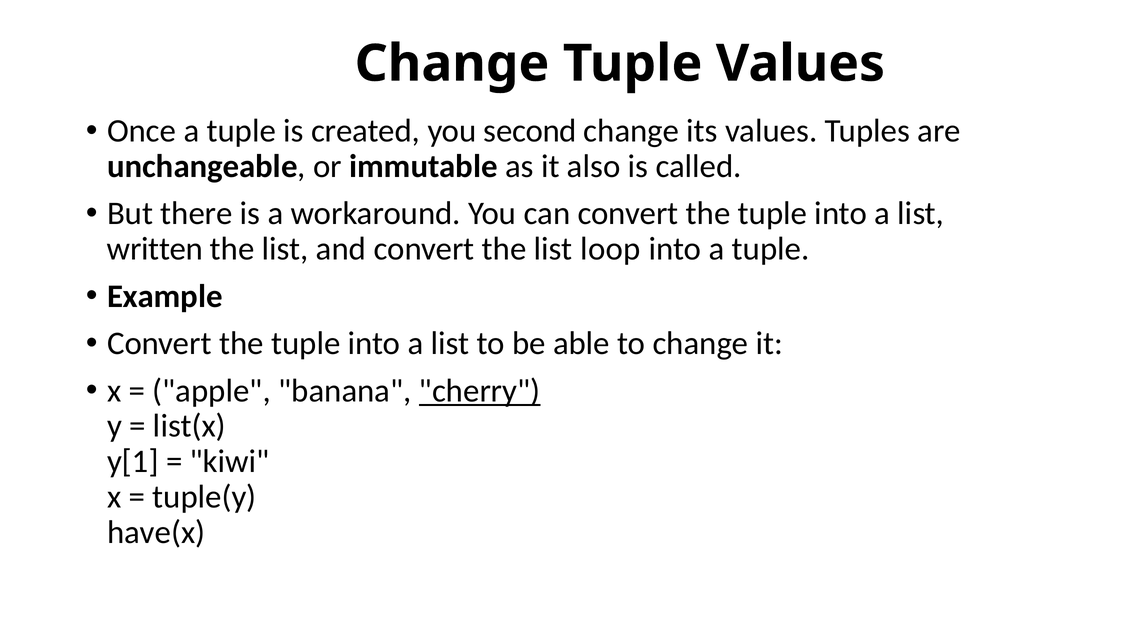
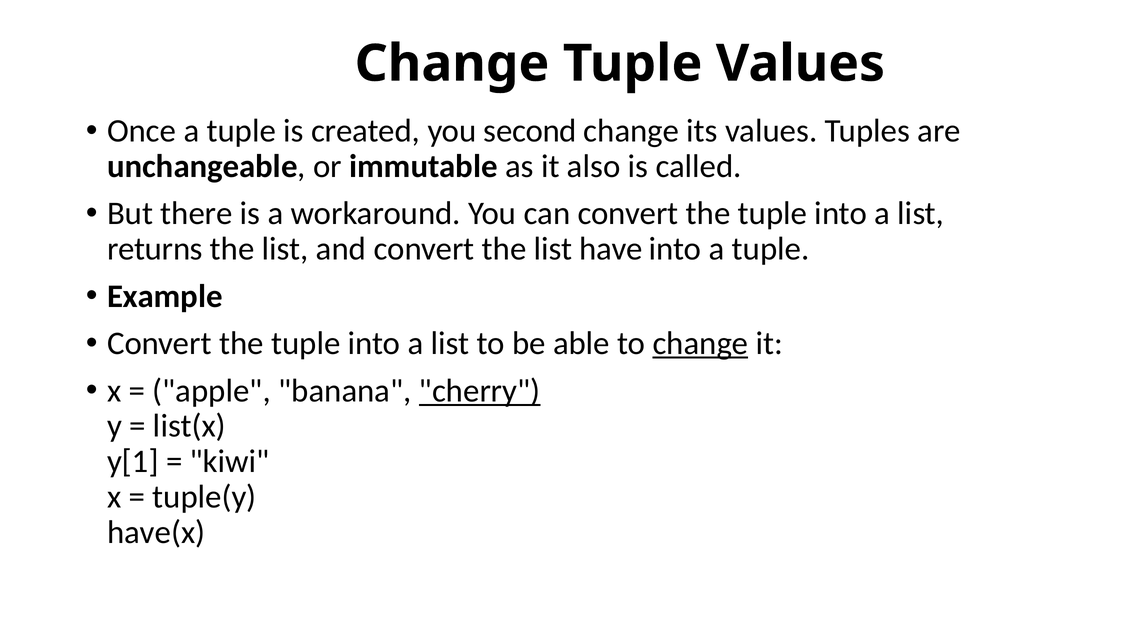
written: written -> returns (155, 249)
loop: loop -> have (611, 249)
change underline: none -> present (700, 343)
